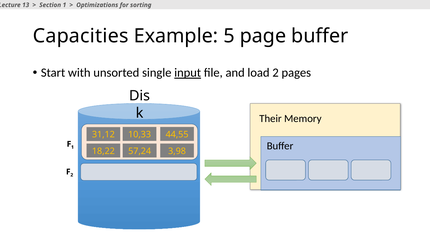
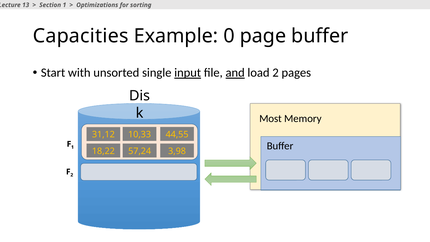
5: 5 -> 0 (229, 36)
and underline: none -> present (235, 73)
Their: Their -> Most (271, 119)
